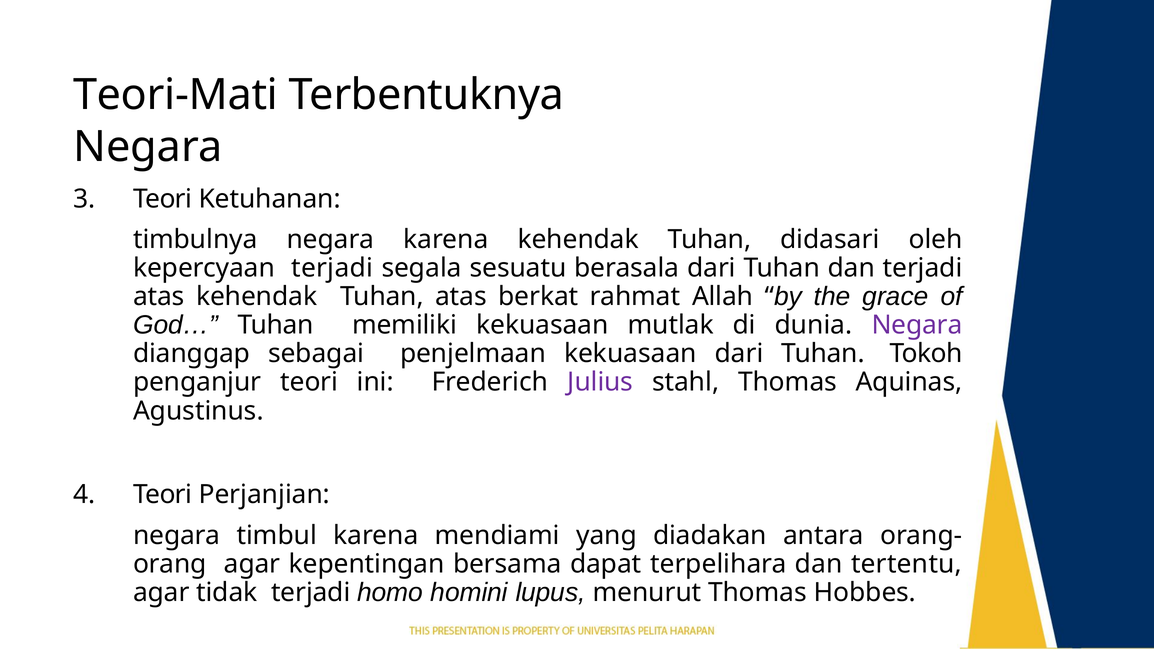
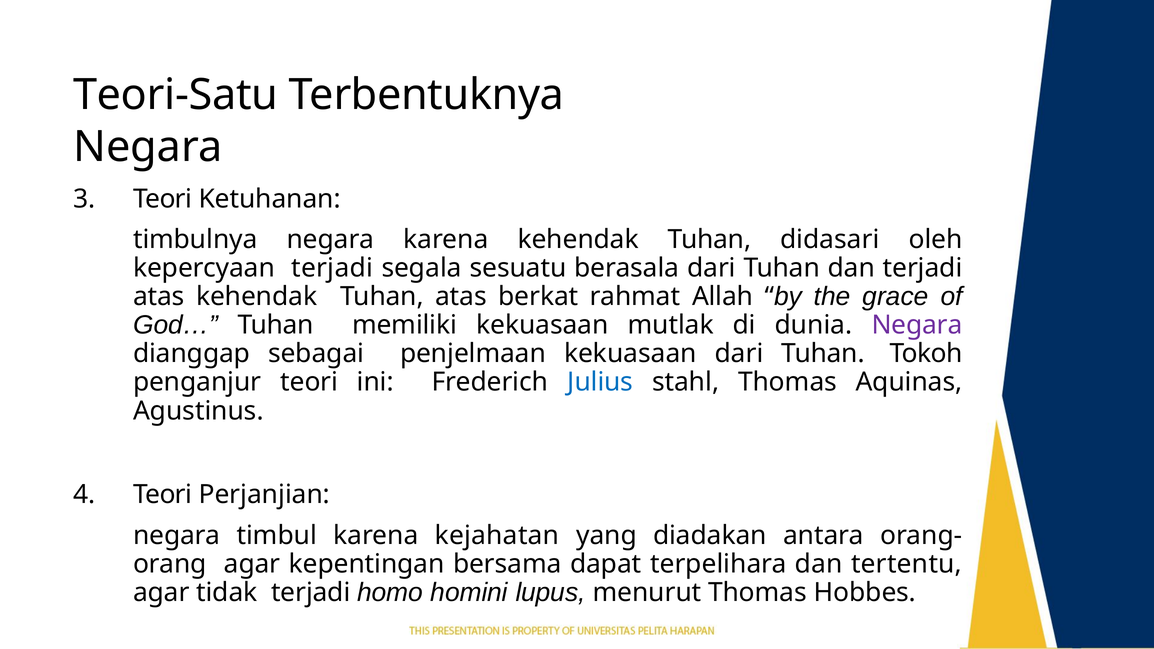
Teori-Mati: Teori-Mati -> Teori-Satu (176, 95)
Julius colour: purple -> blue (600, 382)
mendiami: mendiami -> kejahatan (497, 536)
